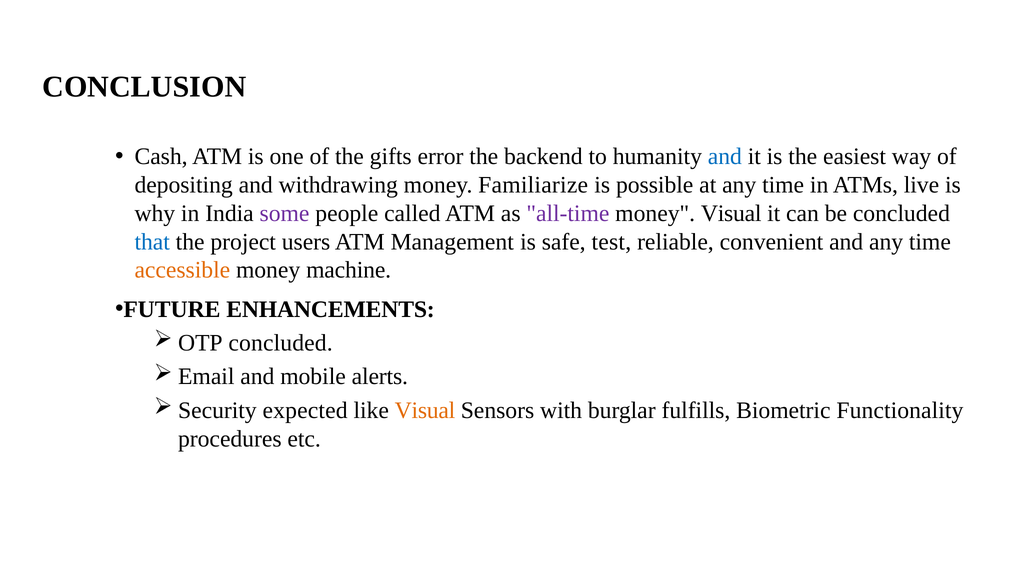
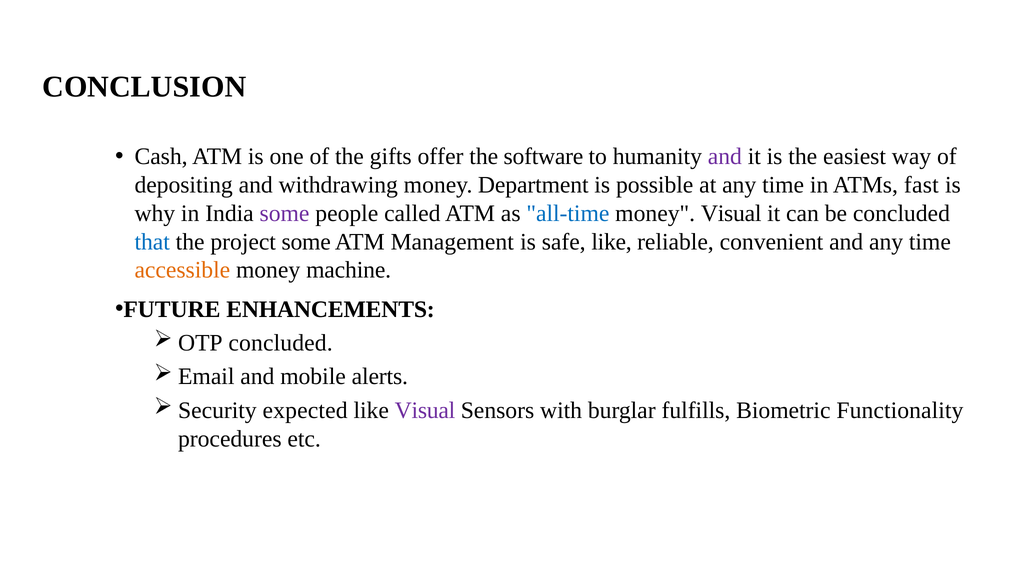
error: error -> offer (441, 157)
backend: backend -> software (543, 157)
and colour: blue -> purple (725, 157)
Familiarize: Familiarize -> Department (533, 185)
live: live -> fast (921, 185)
all-time colour: purple -> blue (568, 213)
project users: users -> some (306, 242)
safe test: test -> like (612, 242)
Visual colour: orange -> purple (425, 410)
